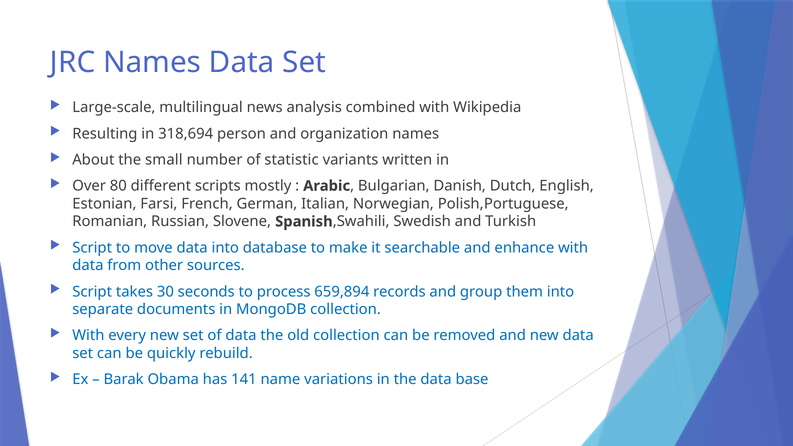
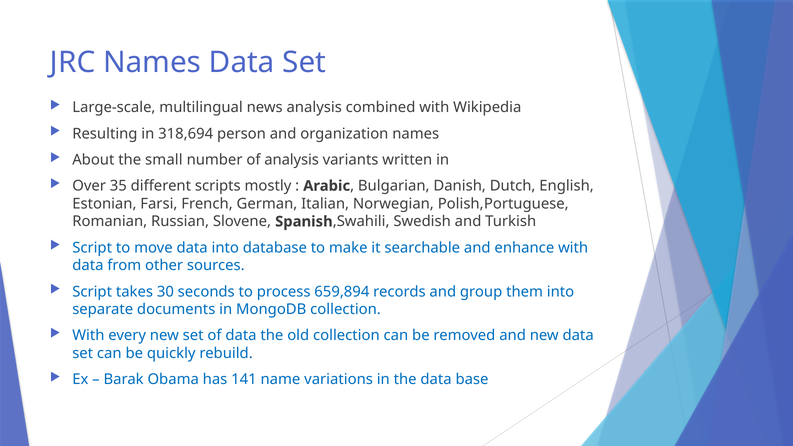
of statistic: statistic -> analysis (292, 160)
80: 80 -> 35 (118, 186)
